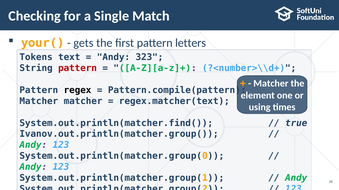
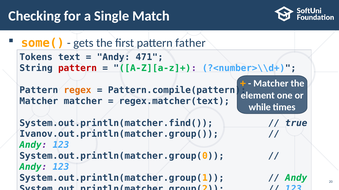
your(: your( -> some( (43, 43)
letters: letters -> father (190, 43)
323: 323 -> 471 (149, 57)
regex colour: black -> orange (78, 90)
using: using -> while (260, 108)
